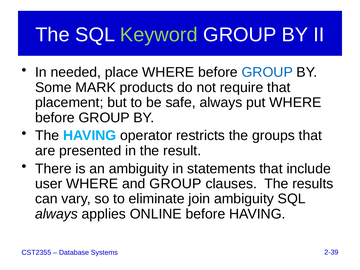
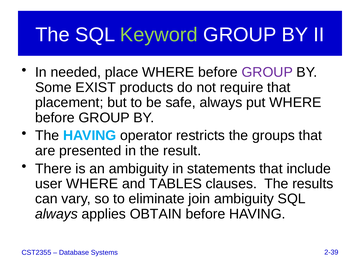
GROUP colour: blue -> purple (267, 72)
MARK: MARK -> EXIST (96, 87)
and GROUP: GROUP -> TABLES (176, 184)
ONLINE: ONLINE -> OBTAIN (156, 214)
